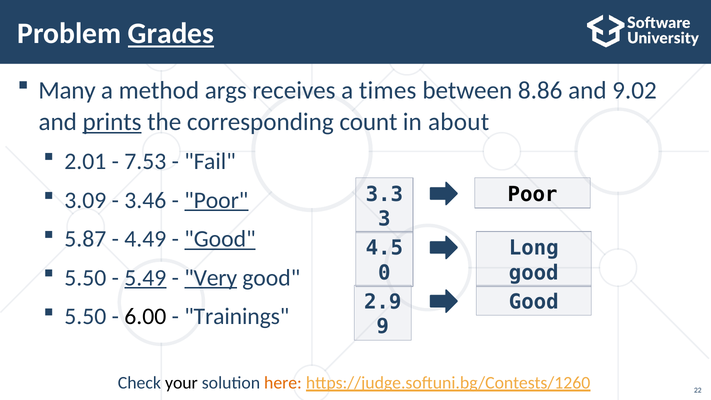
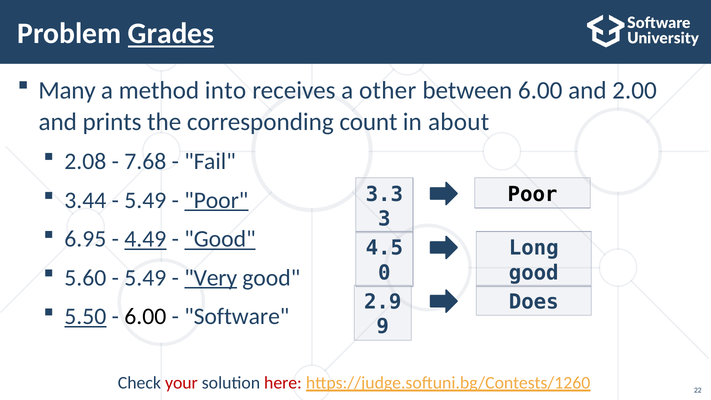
args: args -> into (226, 90)
times: times -> other (388, 90)
between 8.86: 8.86 -> 6.00 (540, 90)
9.02: 9.02 -> 2.00 (635, 90)
prints underline: present -> none (112, 122)
2.01: 2.01 -> 2.08 (85, 161)
7.53: 7.53 -> 7.68 (145, 161)
3.09: 3.09 -> 3.44 (85, 200)
3.46: 3.46 -> 5.49 (145, 200)
5.87: 5.87 -> 6.95 (85, 239)
4.49 underline: none -> present (145, 239)
5.50: 5.50 -> 5.60 (85, 278)
5.49 underline: present -> none (145, 278)
Good: Good -> Does (534, 302)
5.50 underline: none -> present (85, 316)
Trainings: Trainings -> Software (237, 316)
your colour: black -> red (181, 383)
here colour: orange -> red (283, 383)
